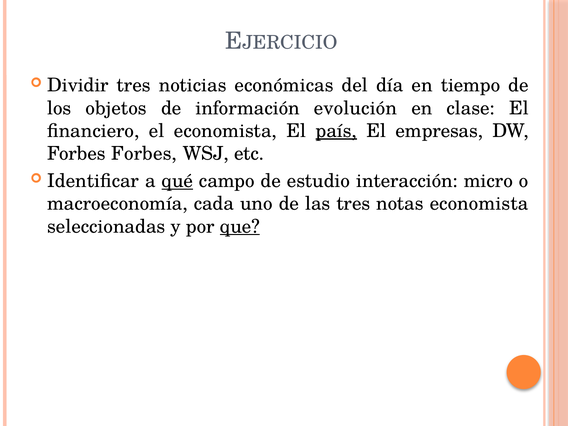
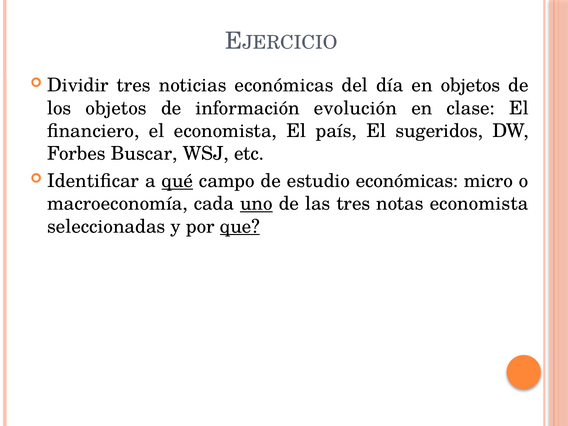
en tiempo: tiempo -> objetos (471, 85)
país underline: present -> none (336, 131)
empresas: empresas -> sugeridos (439, 131)
Forbes Forbes: Forbes -> Buscar (144, 154)
estudio interacción: interacción -> económicas (407, 181)
uno underline: none -> present (256, 204)
